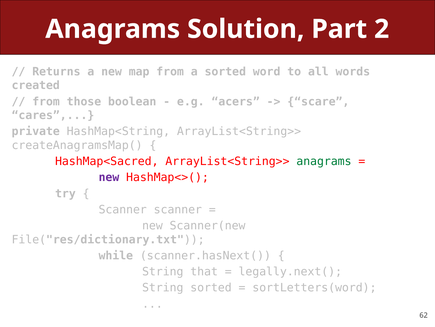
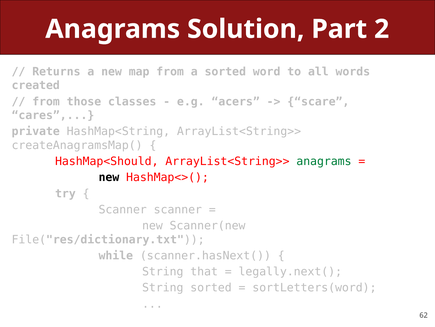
boolean: boolean -> classes (132, 101)
HashMap<Sacred: HashMap<Sacred -> HashMap<Should (107, 161)
new colour: purple -> black (109, 177)
